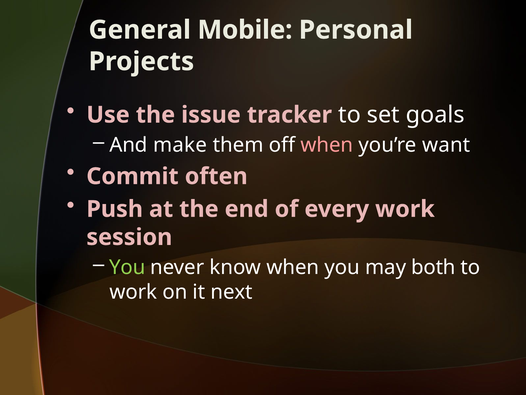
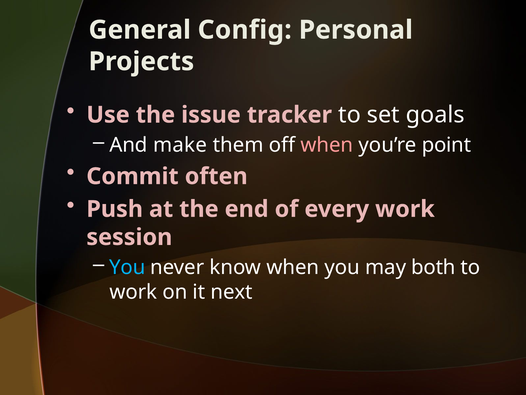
Mobile: Mobile -> Config (245, 30)
want: want -> point (446, 145)
You colour: light green -> light blue (127, 267)
